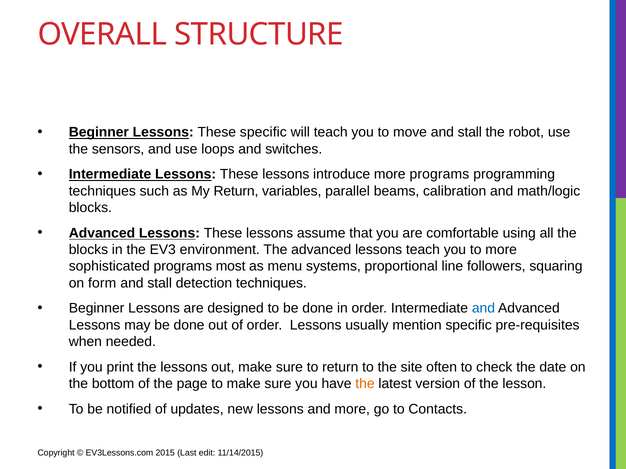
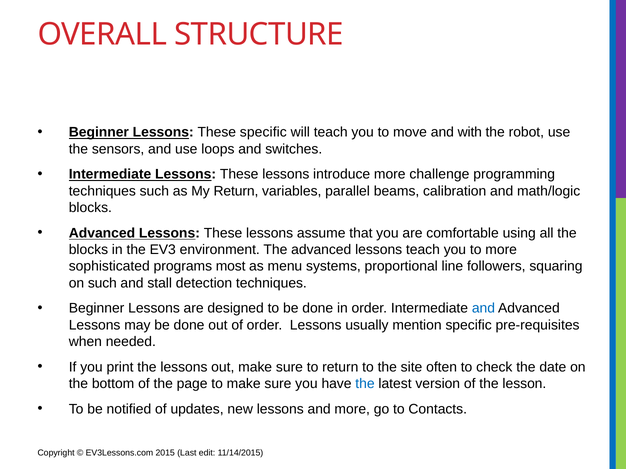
move and stall: stall -> with (470, 132)
more programs: programs -> challenge (439, 174)
on form: form -> such (102, 283)
the colour: orange -> blue (365, 384)
